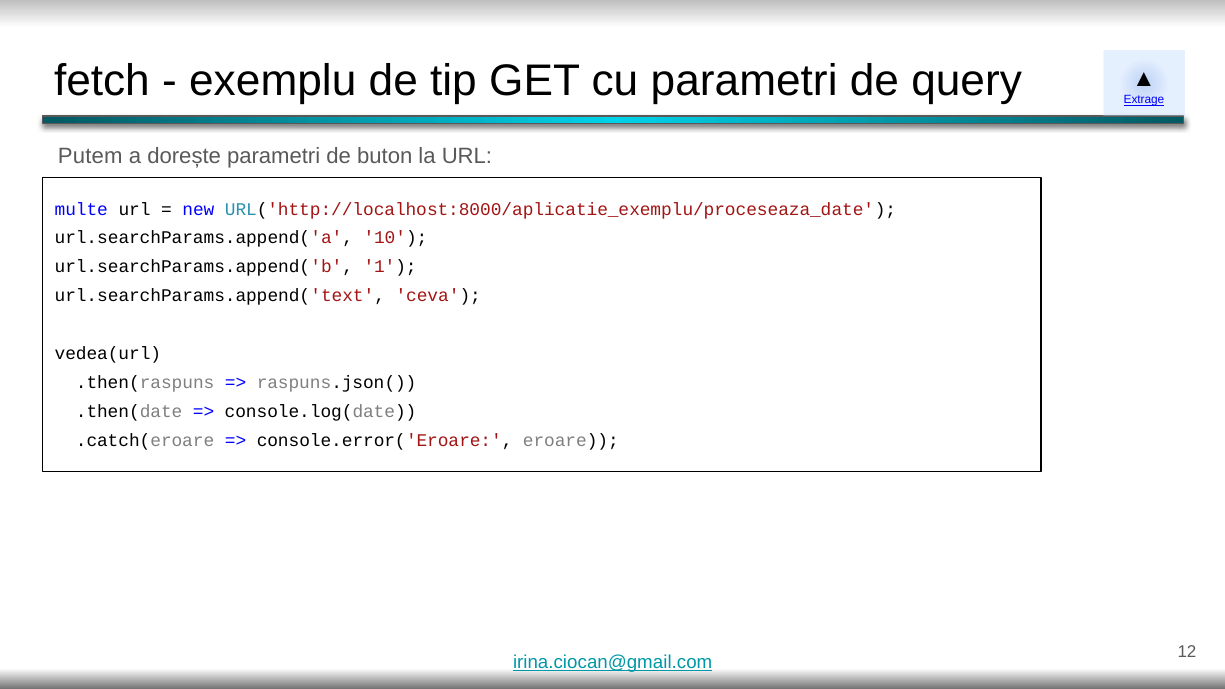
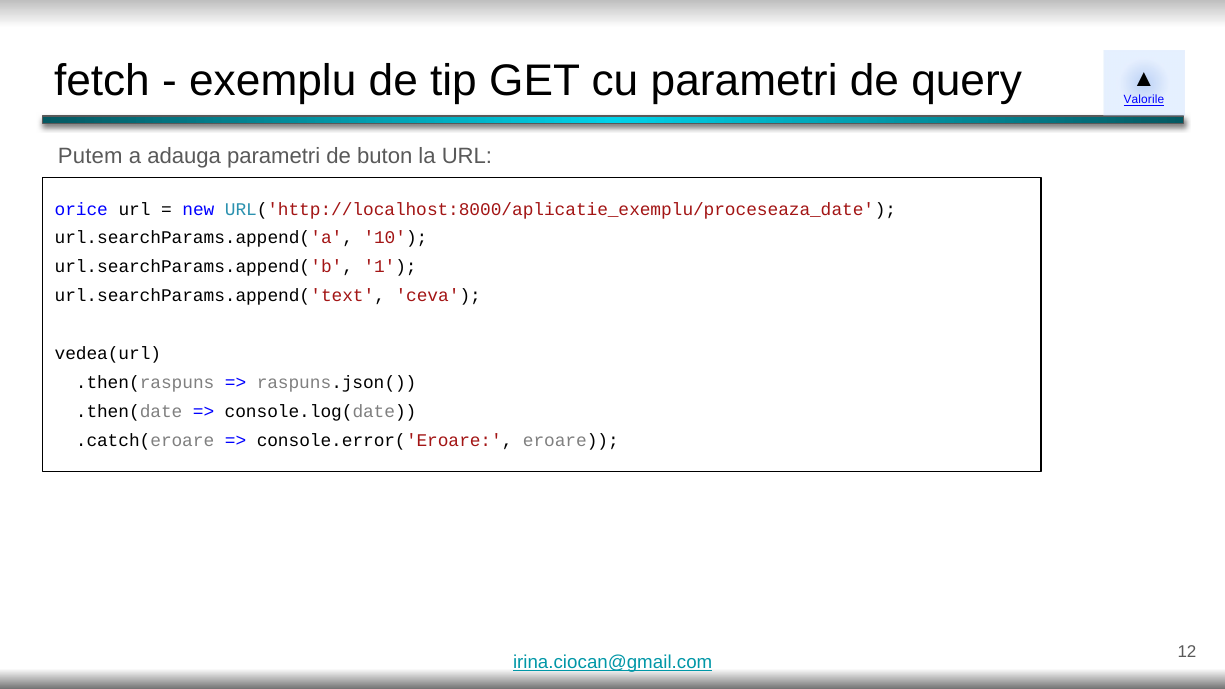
Extrage: Extrage -> Valorile (1144, 100)
dorește: dorește -> adauga (184, 156)
multe: multe -> orice (81, 209)
